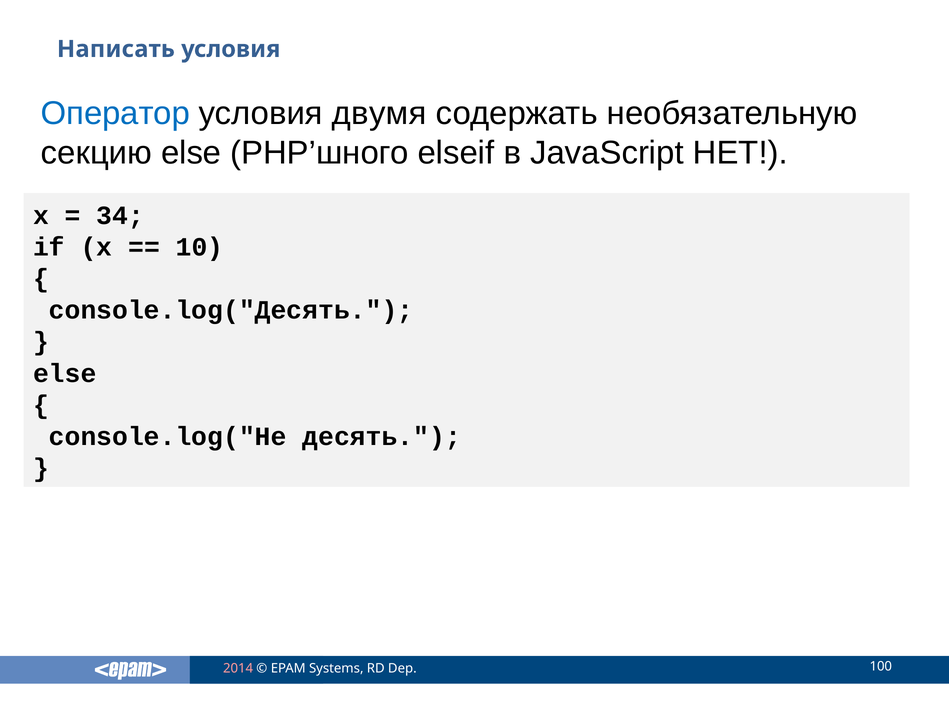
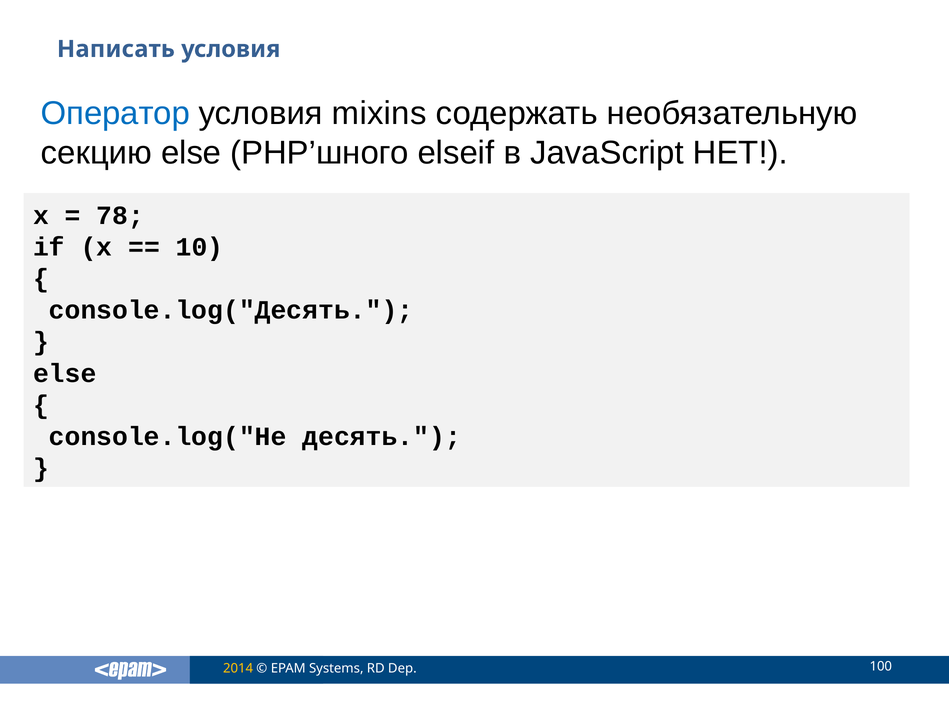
двумя: двумя -> mixins (379, 114)
34: 34 -> 78 (120, 216)
2014 colour: pink -> yellow (238, 669)
